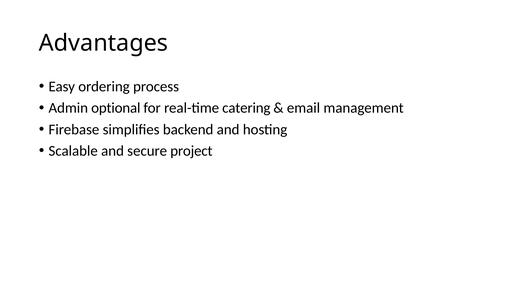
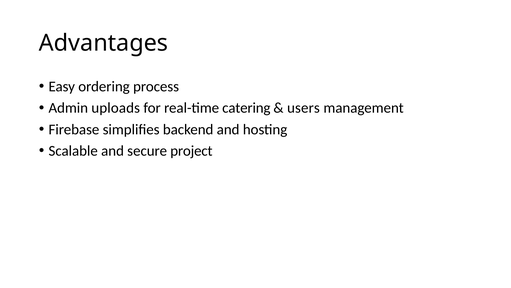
optional: optional -> uploads (116, 108)
email: email -> users (303, 108)
